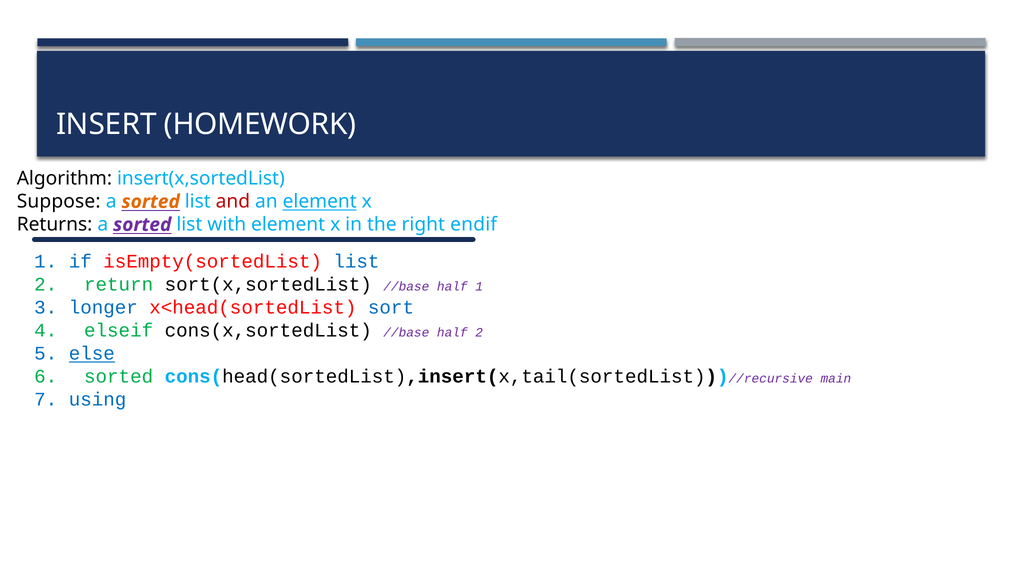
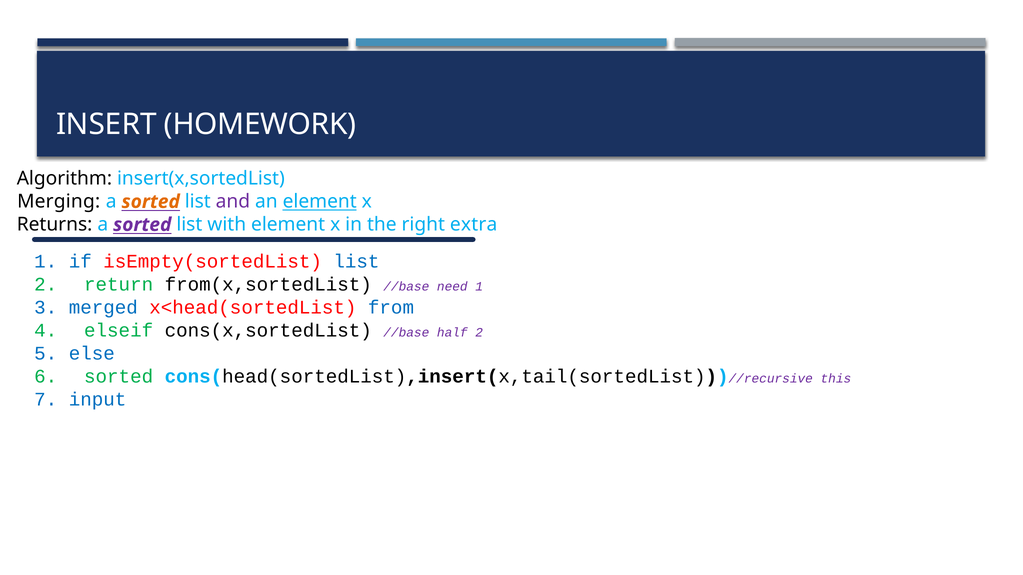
Suppose: Suppose -> Merging (59, 202)
and colour: red -> purple (233, 202)
endif: endif -> extra (474, 225)
sort(x,sortedList: sort(x,sortedList -> from(x,sortedList (268, 285)
half: half -> need (452, 287)
longer: longer -> merged (103, 308)
sort: sort -> from (391, 308)
else underline: present -> none (92, 354)
main: main -> this (836, 379)
using: using -> input (98, 400)
